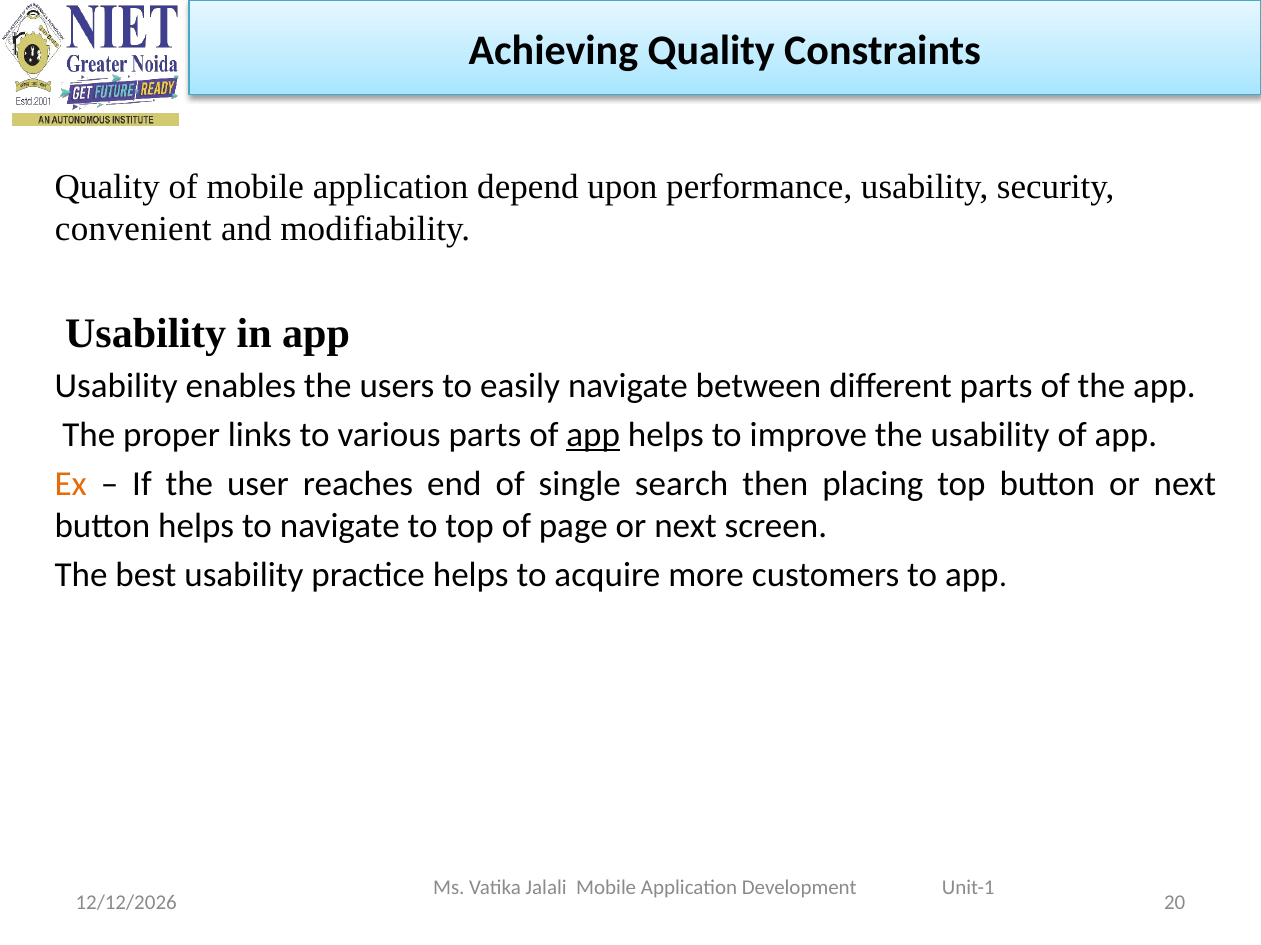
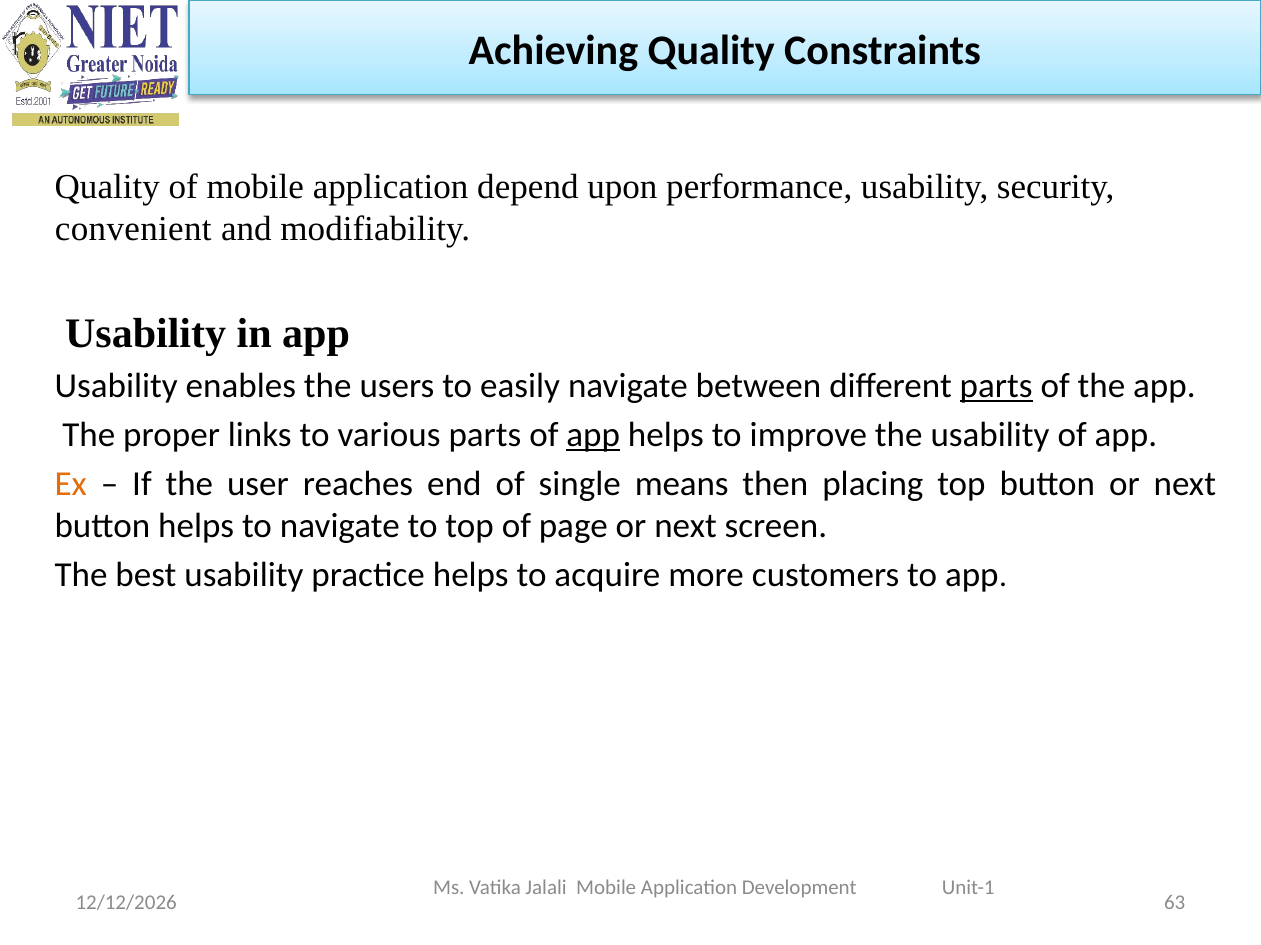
parts underline: none -> present (996, 386)
search: search -> means (682, 484)
20: 20 -> 63 (1175, 903)
